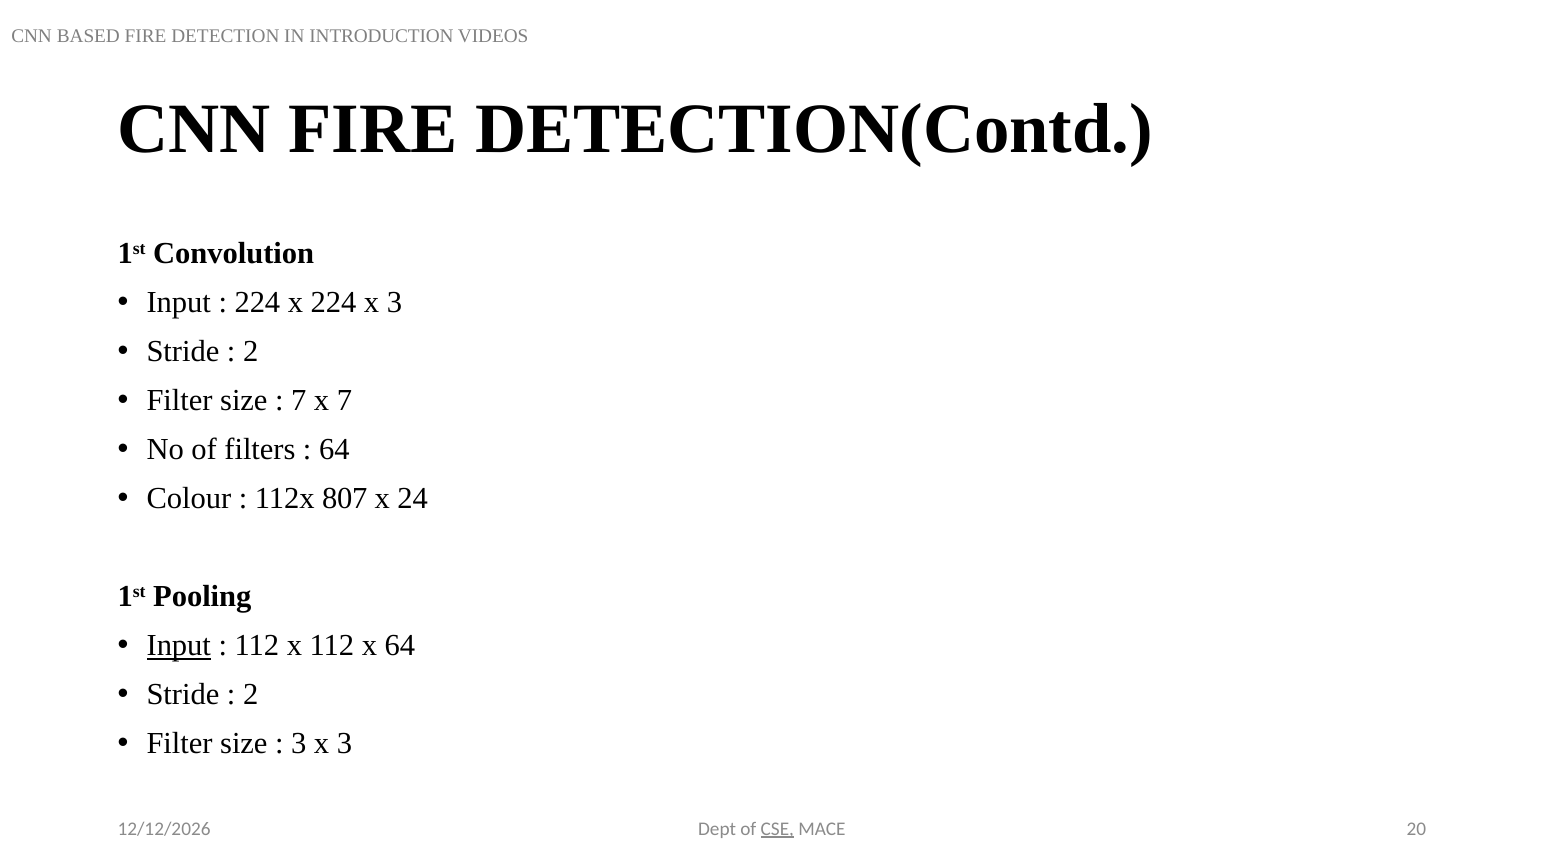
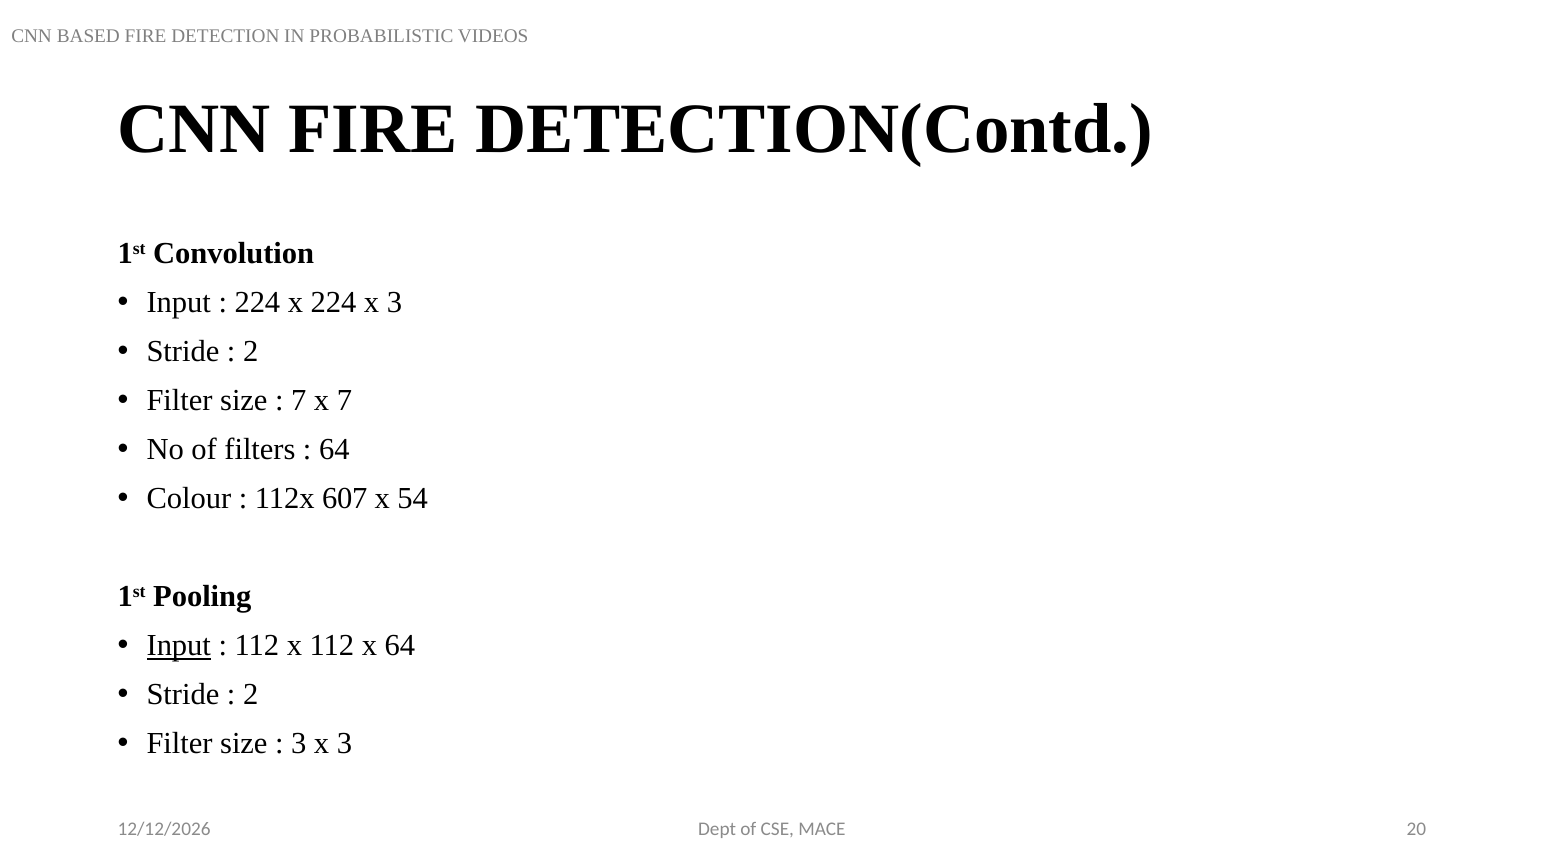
INTRODUCTION: INTRODUCTION -> PROBABILISTIC (381, 36)
807: 807 -> 607 (345, 499)
24: 24 -> 54 (413, 499)
CSE underline: present -> none (777, 829)
